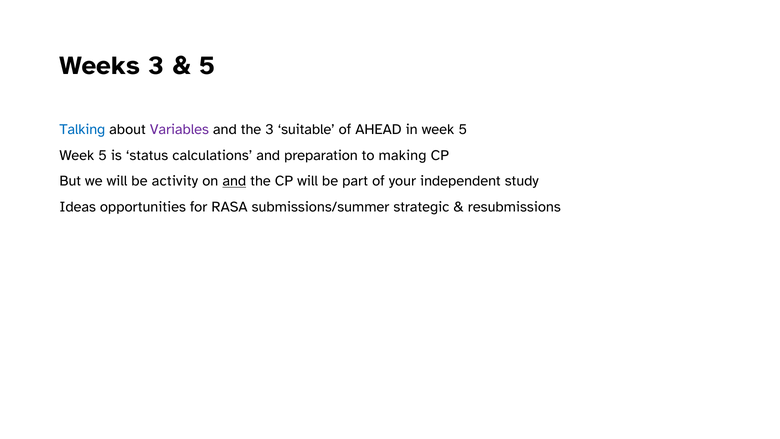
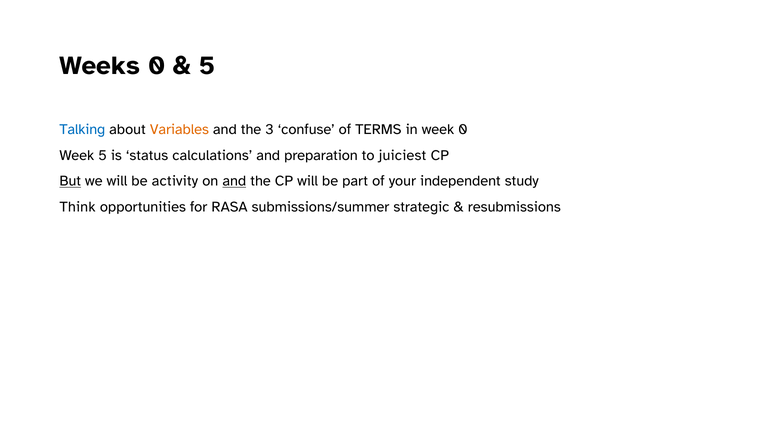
Weeks 3: 3 -> 0 (156, 66)
Variables colour: purple -> orange (179, 130)
suitable: suitable -> confuse (306, 130)
AHEAD: AHEAD -> TERMS (378, 130)
in week 5: 5 -> 0 (463, 130)
making: making -> juiciest (403, 155)
But underline: none -> present (70, 181)
Ideas: Ideas -> Think (78, 207)
